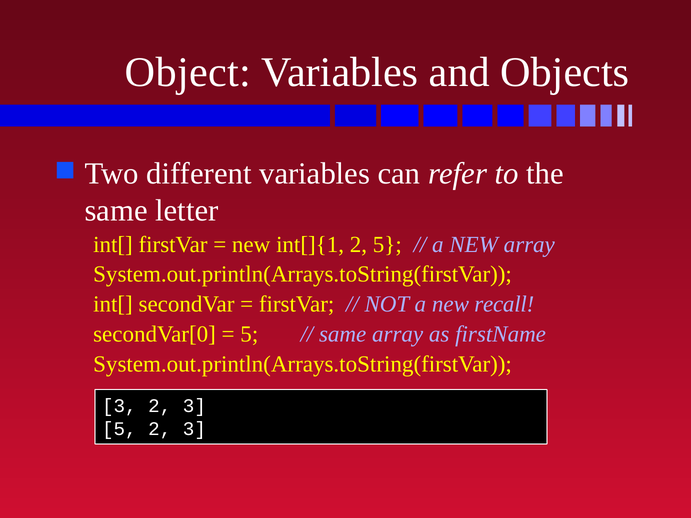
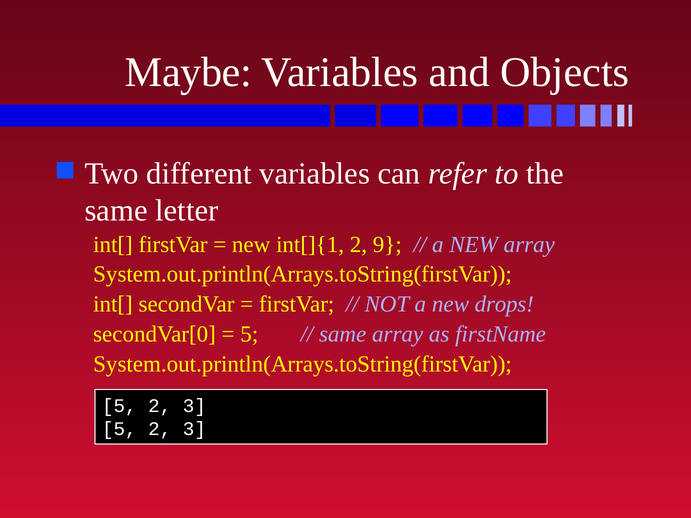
Object: Object -> Maybe (188, 72)
2 5: 5 -> 9 (387, 245)
recall: recall -> drops (504, 304)
3: 3 -> 5 (119, 406)
